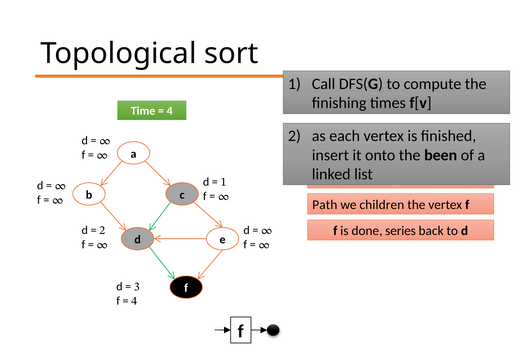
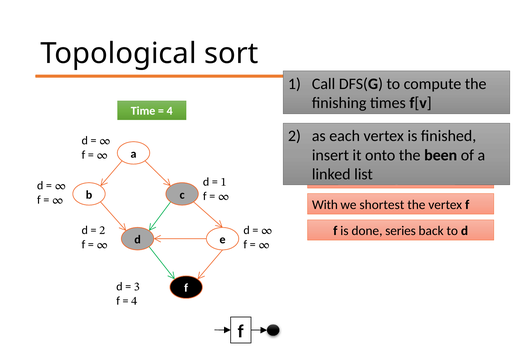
Path: Path -> With (325, 205)
children: children -> shortest (382, 205)
